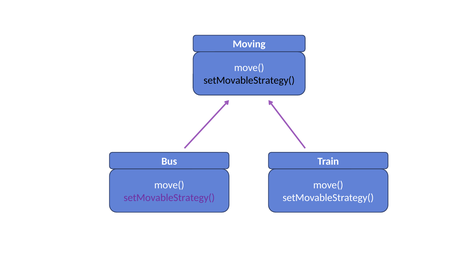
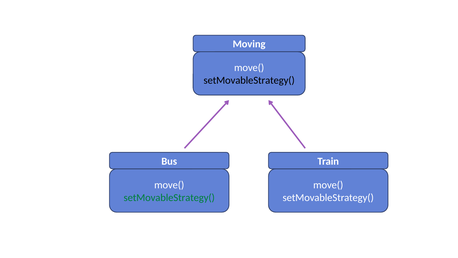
setMovableStrategy( colour: purple -> green (169, 197)
